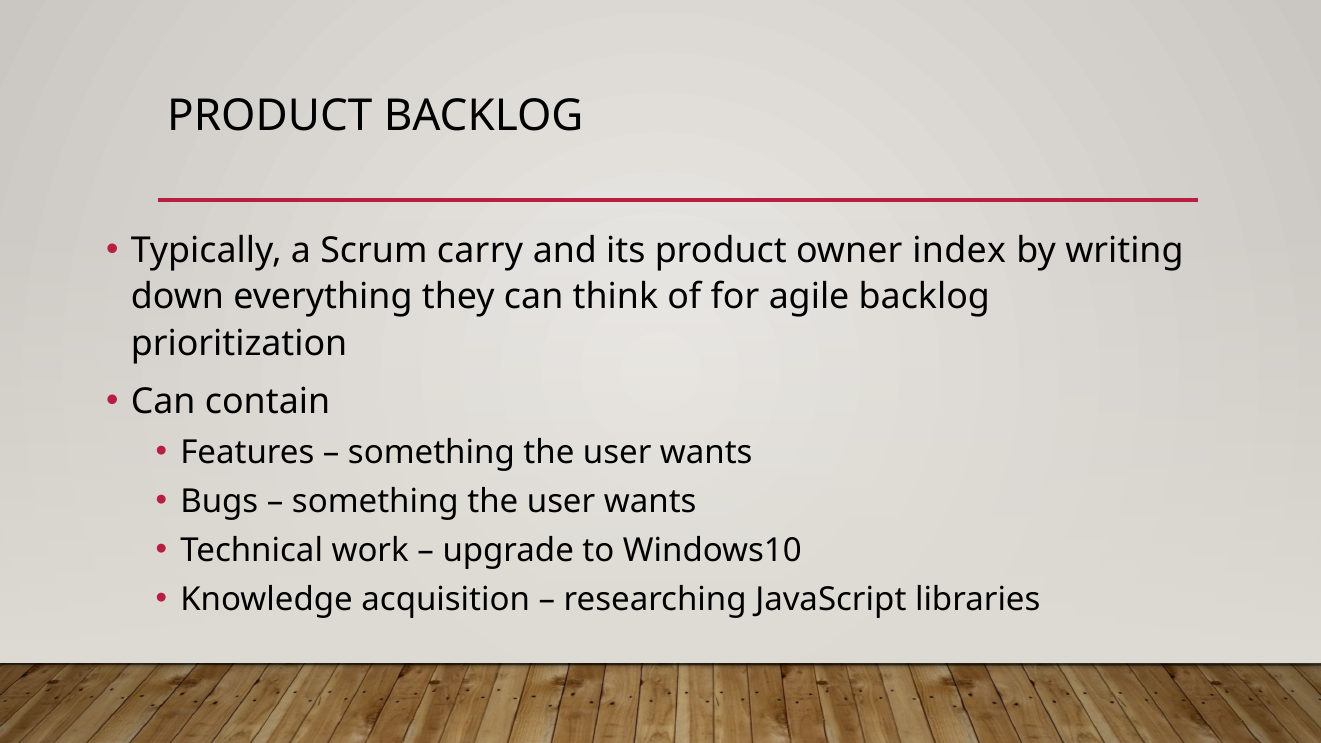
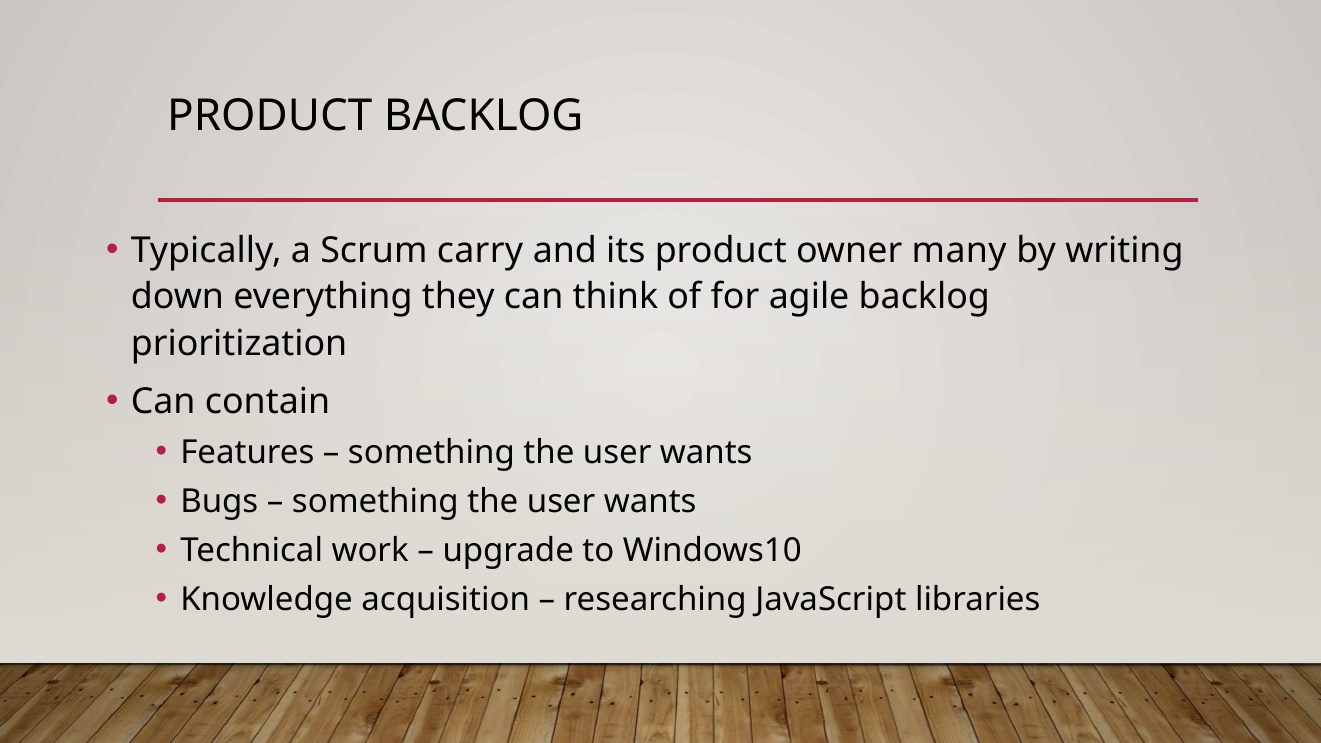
index: index -> many (959, 251)
